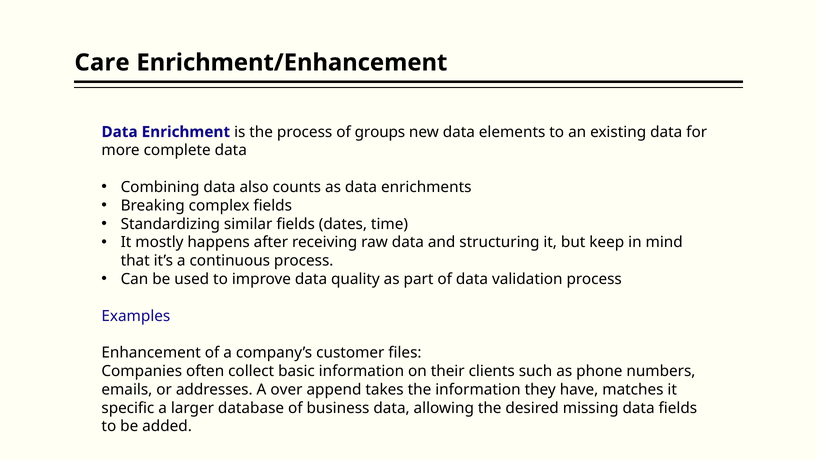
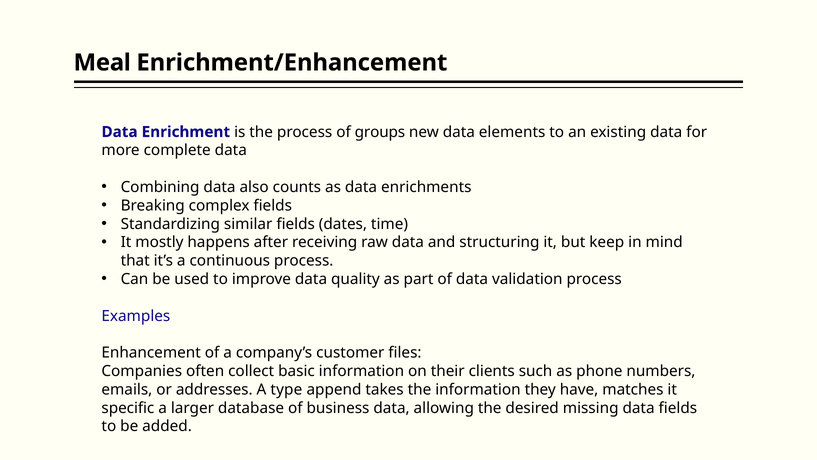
Care: Care -> Meal (102, 63)
over: over -> type (286, 389)
